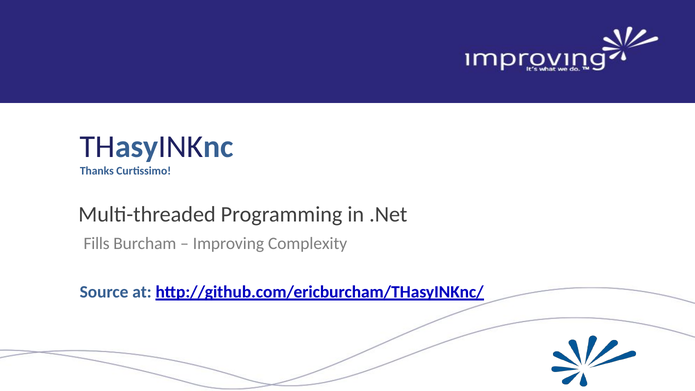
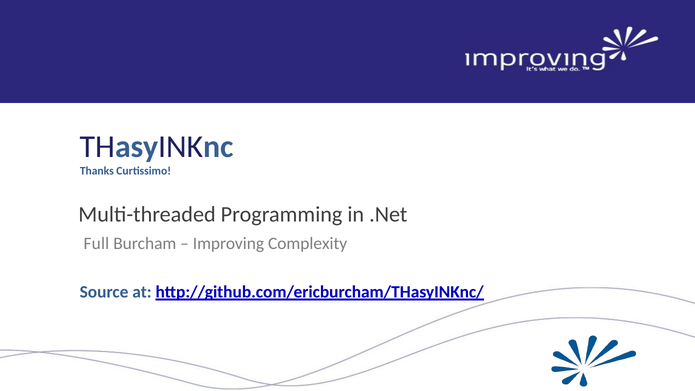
Fills: Fills -> Full (96, 244)
